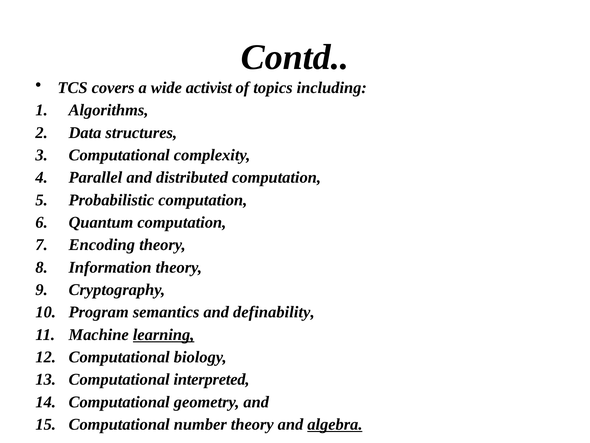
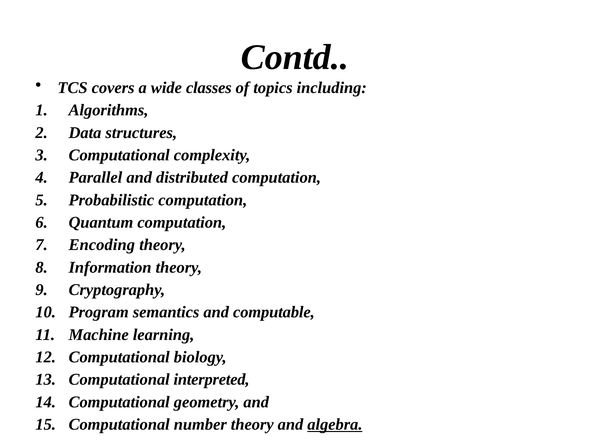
activist: activist -> classes (209, 88)
definability: definability -> computable (274, 312)
learning underline: present -> none (164, 334)
